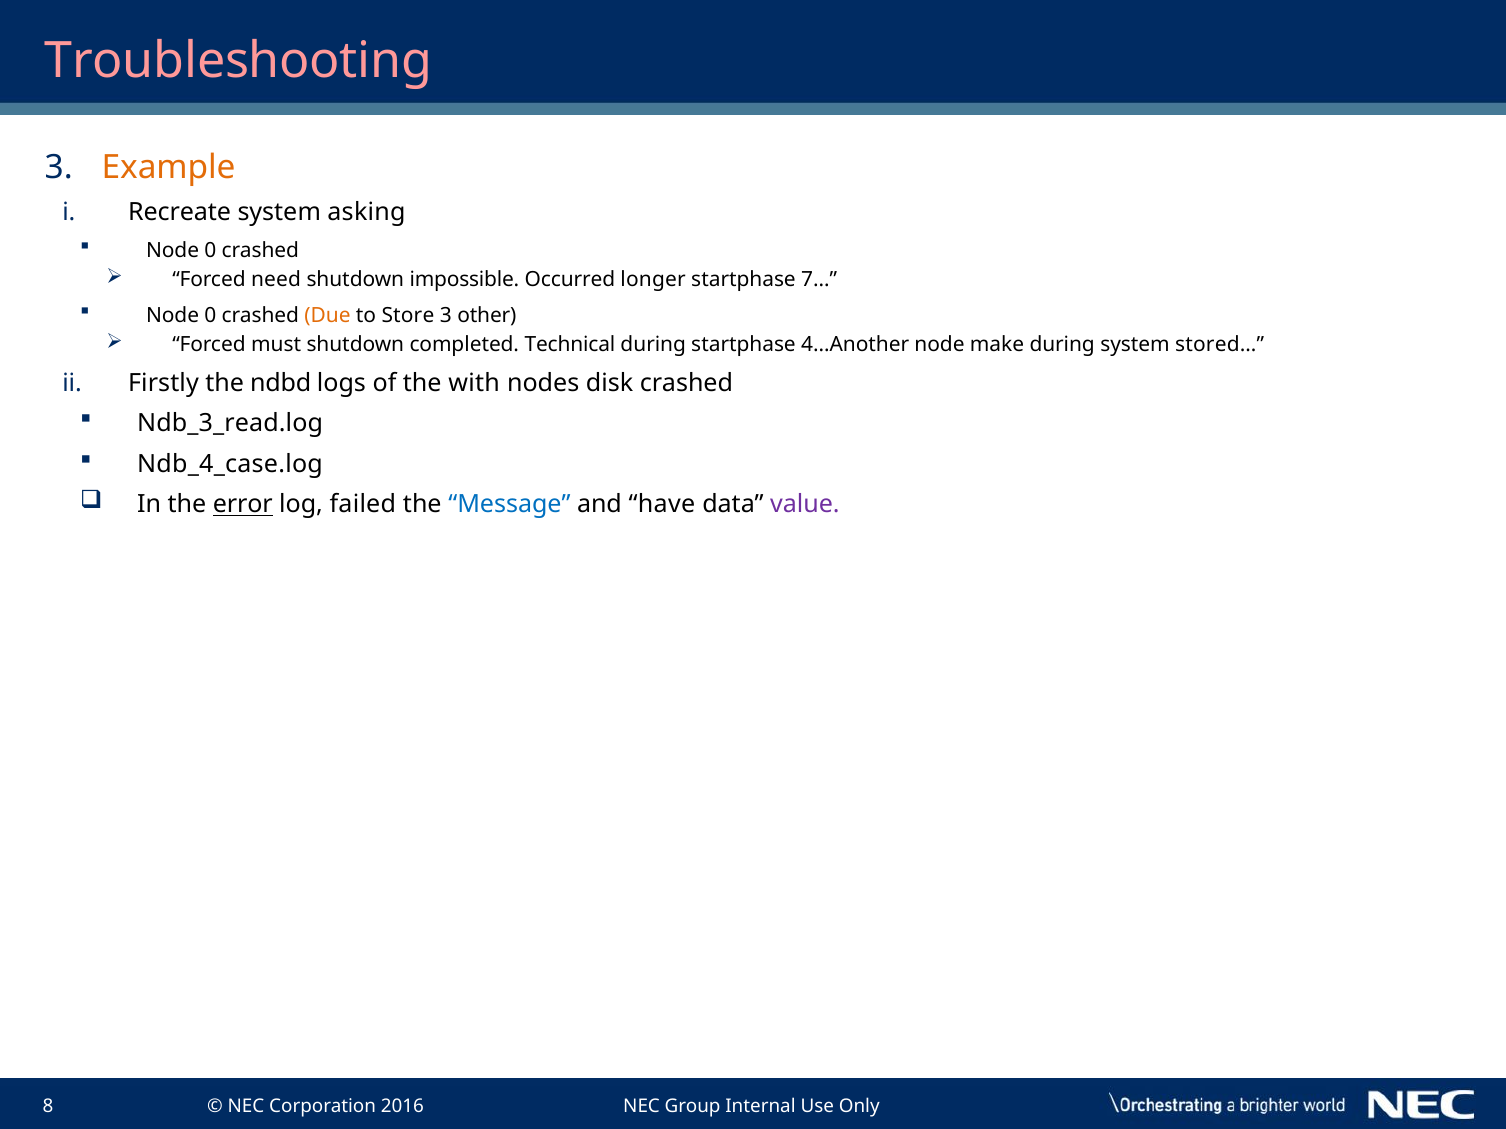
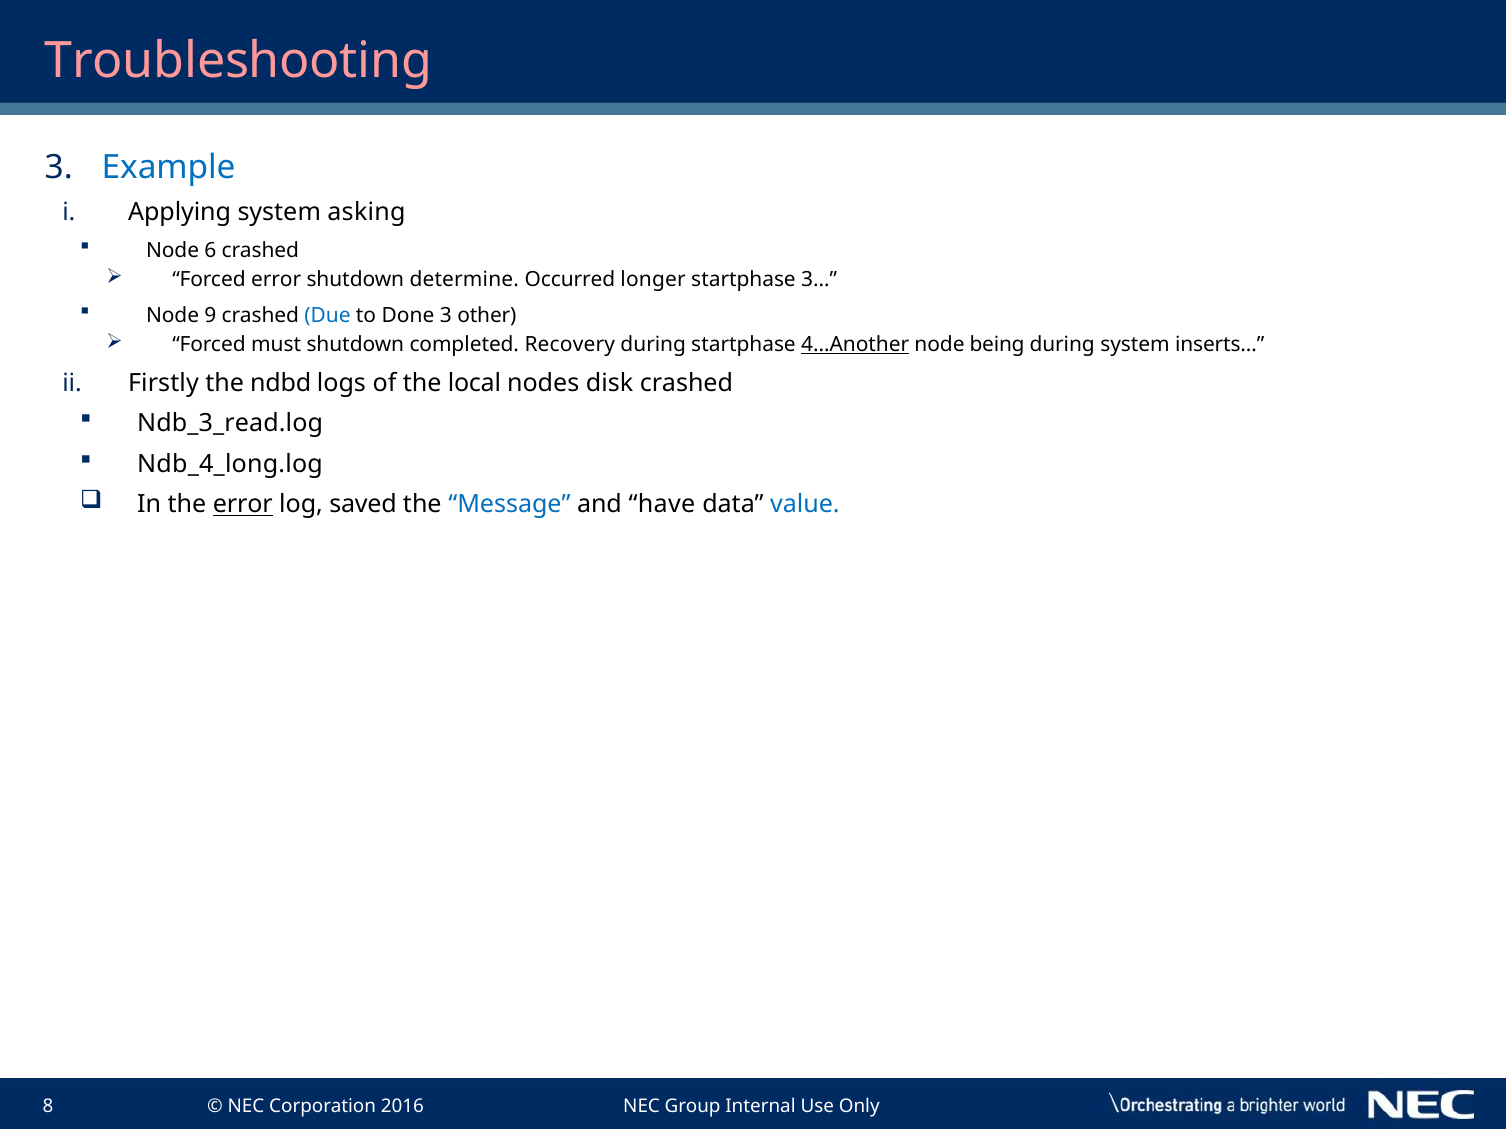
Example colour: orange -> blue (169, 168)
Recreate: Recreate -> Applying (180, 213)
0: 0 -> 6 (210, 250)
Forced need: need -> error (276, 280)
impossible: impossible -> determine (464, 280)
7…: 7… -> 3… (819, 280)
0: 0 -> 9 (210, 315)
Due colour: orange -> blue (328, 315)
Store: Store -> Done (408, 315)
Technical: Technical -> Recovery (570, 345)
4…Another underline: none -> present (855, 345)
make: make -> being (997, 345)
stored…: stored… -> inserts… (1220, 345)
with: with -> local (474, 383)
Ndb_4_case.log: Ndb_4_case.log -> Ndb_4_long.log (230, 464)
failed: failed -> saved (363, 505)
value colour: purple -> blue (805, 505)
